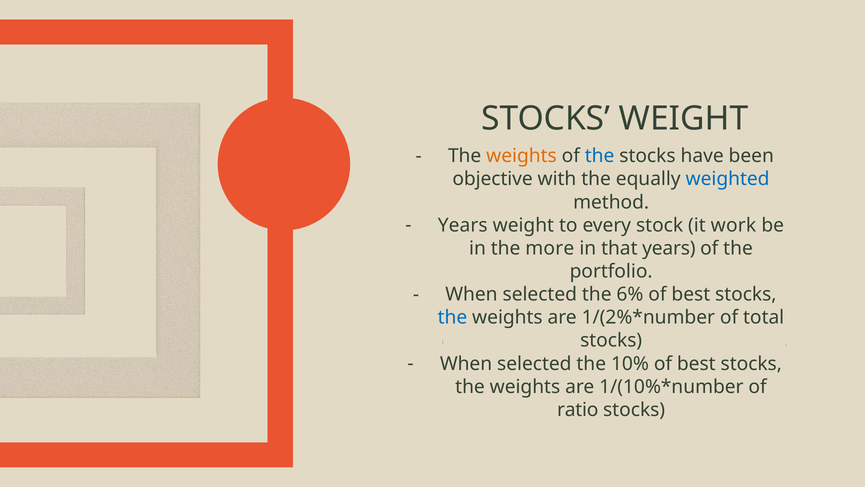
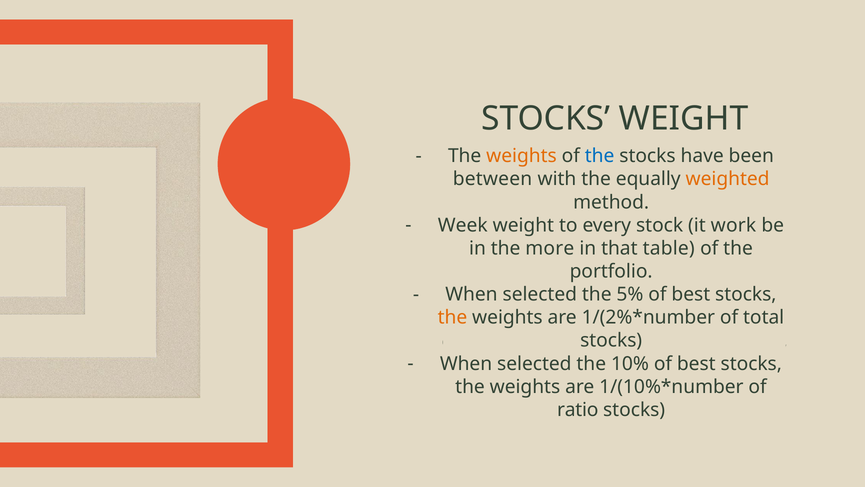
objective: objective -> between (492, 179)
weighted colour: blue -> orange (728, 179)
Years: Years -> Week (463, 225)
that years: years -> table (669, 248)
6%: 6% -> 5% (630, 294)
the colour: blue -> orange (452, 317)
